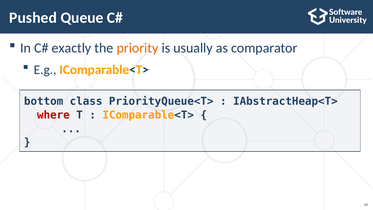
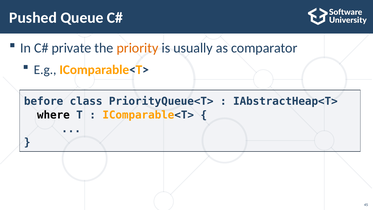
exactly: exactly -> private (72, 48)
bottom: bottom -> before (44, 101)
where colour: red -> black (53, 115)
